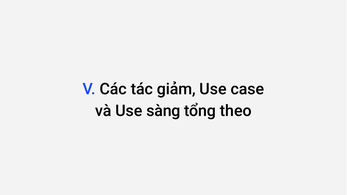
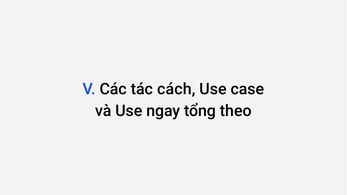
giảm: giảm -> cách (176, 89)
sàng: sàng -> ngay (163, 111)
